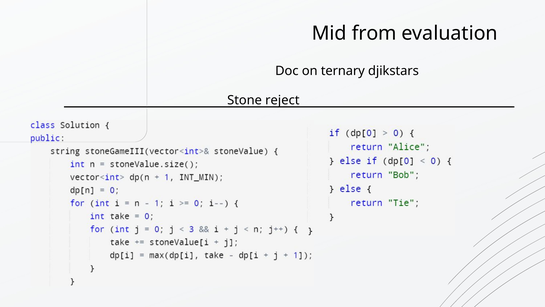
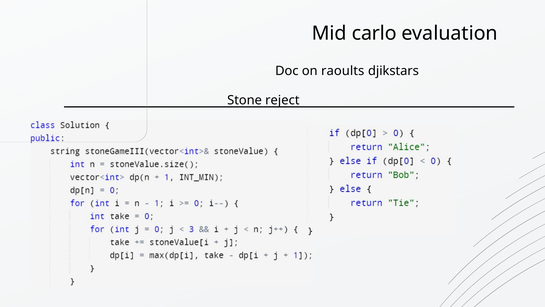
from: from -> carlo (374, 33)
ternary: ternary -> raoults (343, 71)
